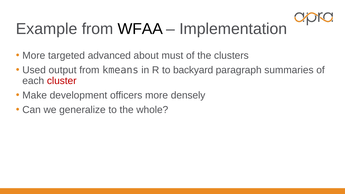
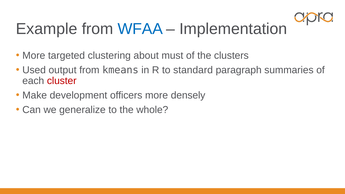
WFAA colour: black -> blue (140, 29)
advanced: advanced -> clustering (109, 56)
backyard: backyard -> standard (193, 70)
